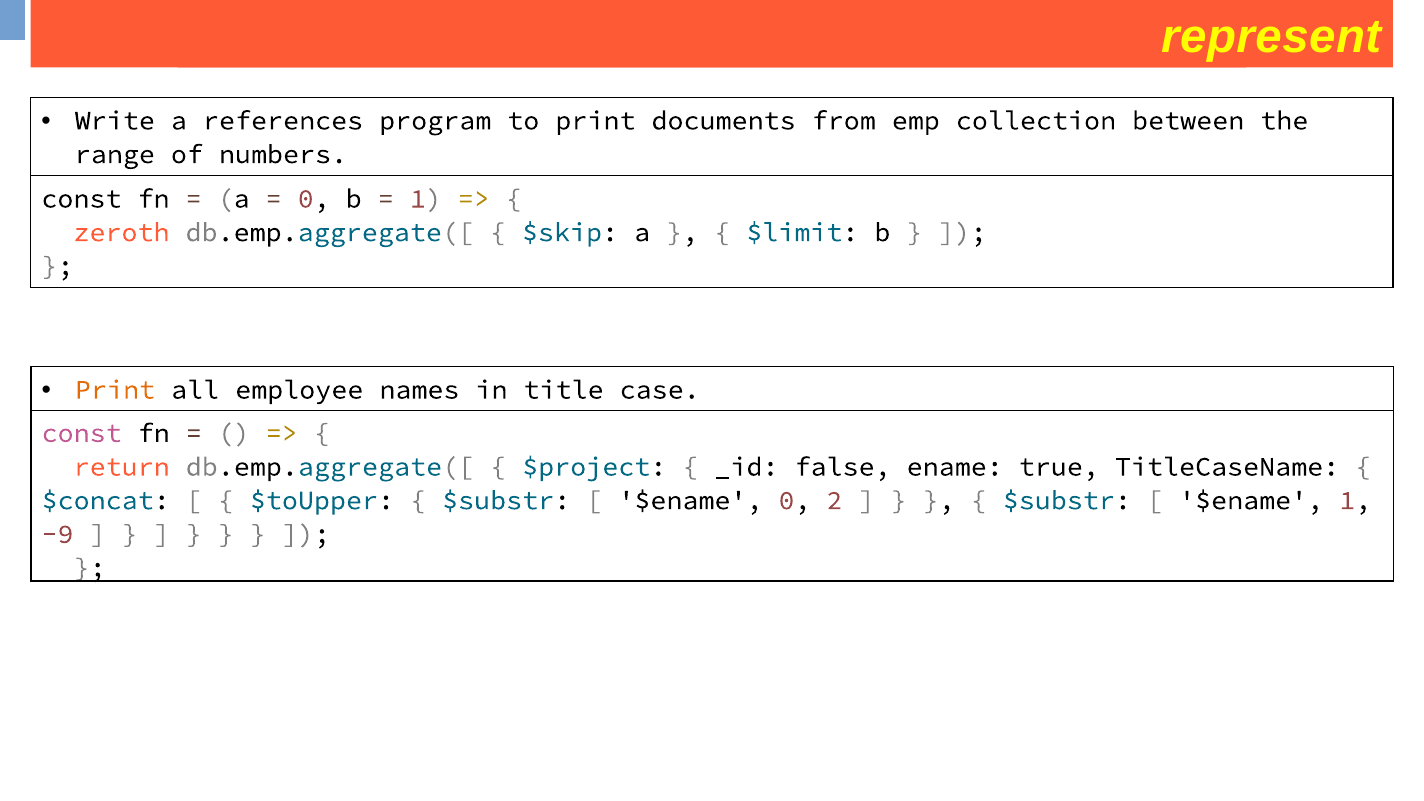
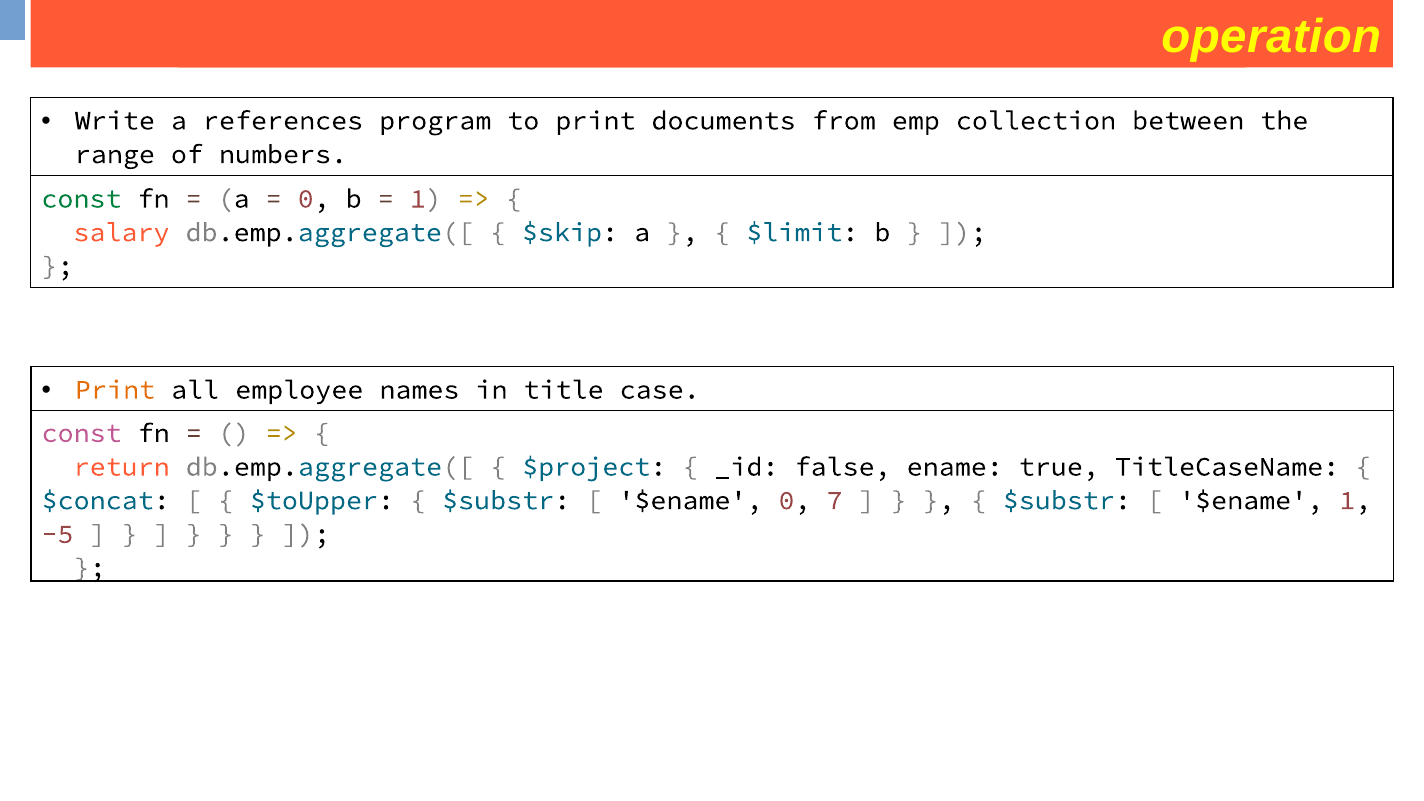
represent: represent -> operation (1271, 37)
const colour: black -> green (81, 199)
zeroth: zeroth -> salary (121, 232)
2: 2 -> 7 (835, 500)
-9: -9 -> -5 (58, 534)
